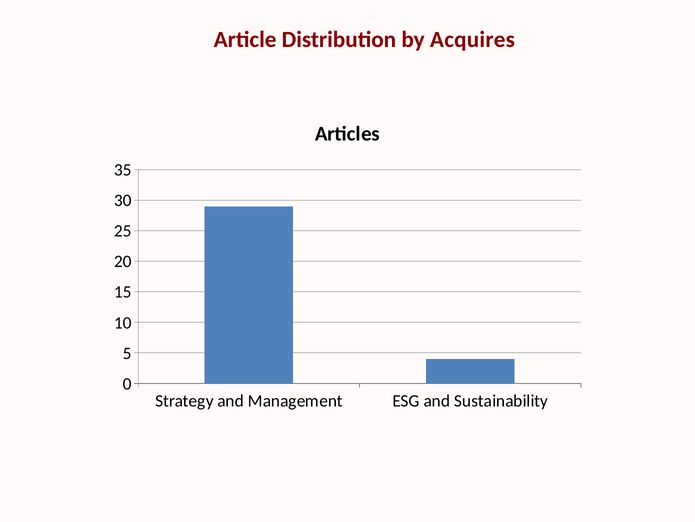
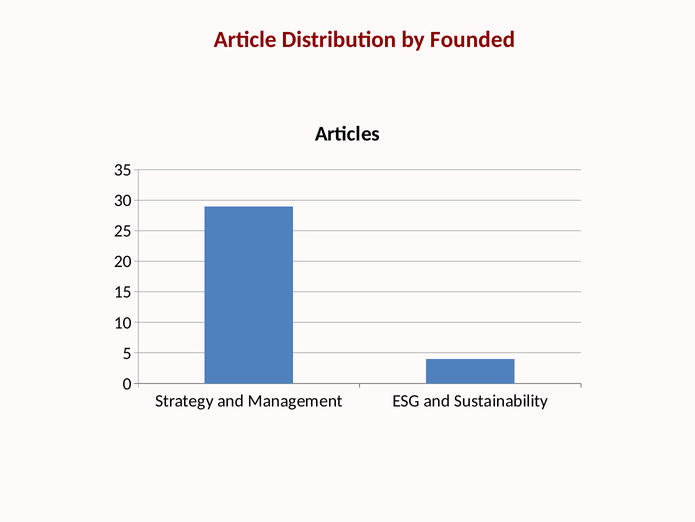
Acquires: Acquires -> Founded (473, 40)
